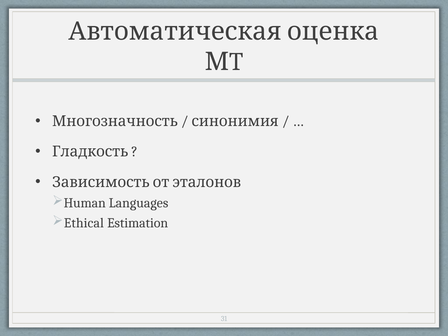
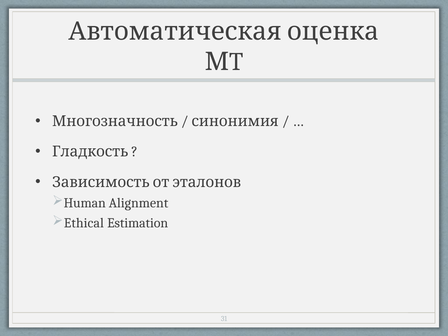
Languages: Languages -> Alignment (139, 203)
